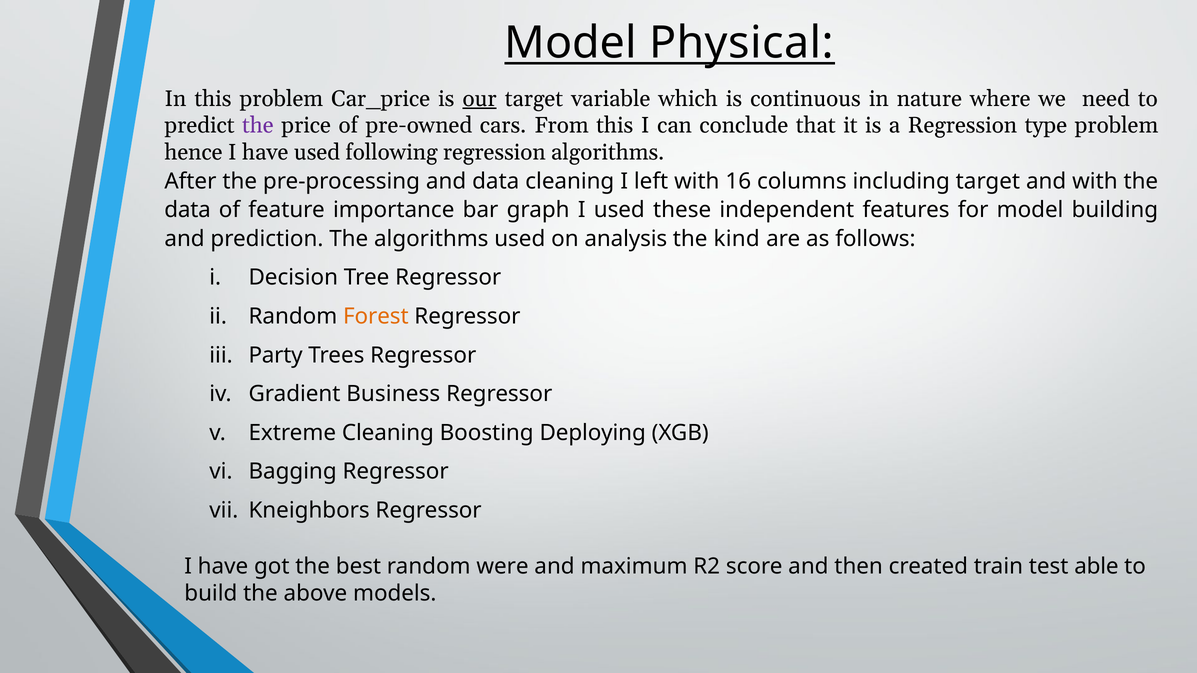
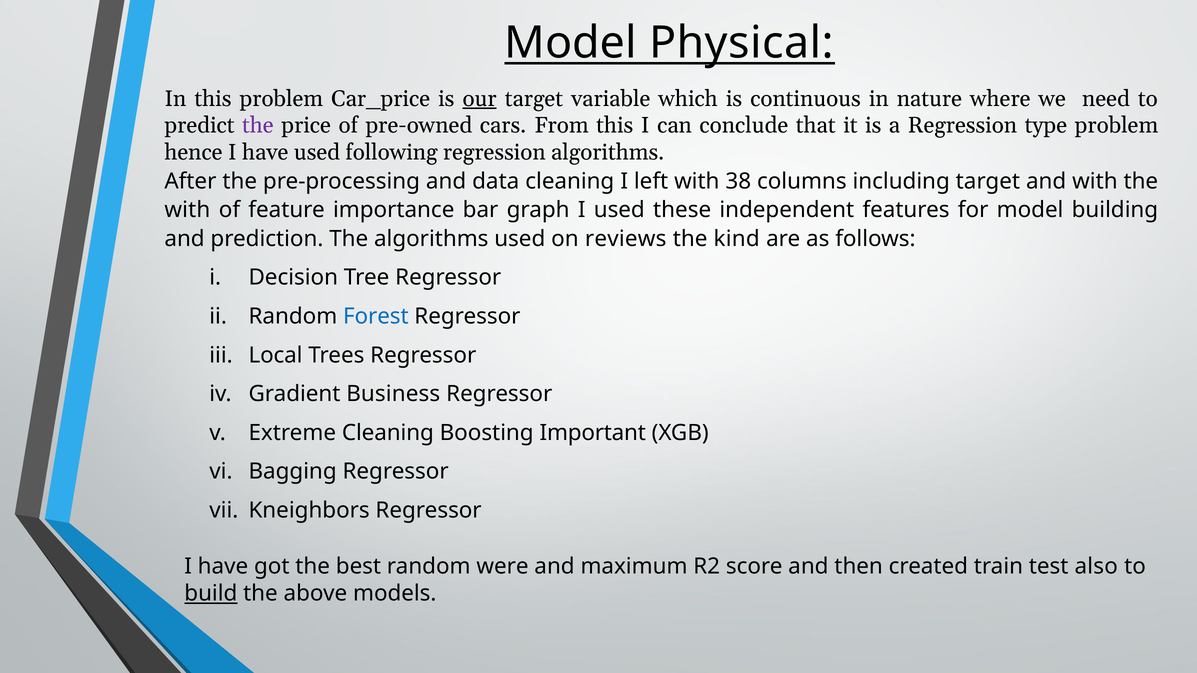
16: 16 -> 38 (738, 181)
data: data -> with (187, 210)
analysis: analysis -> reviews (626, 239)
Forest colour: orange -> blue (376, 316)
Party: Party -> Local (276, 355)
Deploying: Deploying -> Important (593, 433)
able: able -> also (1096, 567)
build underline: none -> present (211, 594)
